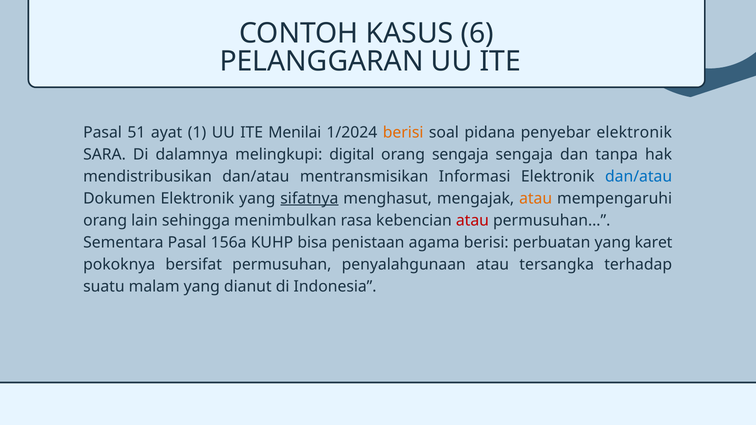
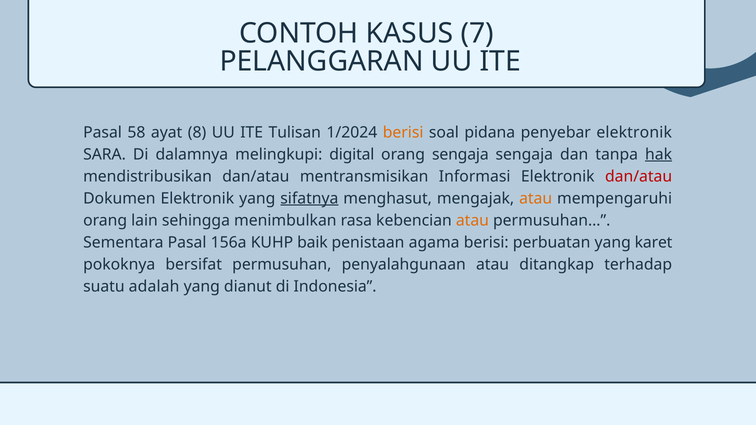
6: 6 -> 7 (477, 33)
51: 51 -> 58 (136, 132)
1: 1 -> 8 (197, 132)
Menilai: Menilai -> Tulisan (295, 132)
hak underline: none -> present (659, 154)
dan/atau colour: blue -> red (639, 176)
atau colour: red -> orange (472, 221)
bisa: bisa -> baik (312, 243)
tersangka: tersangka -> ditangkap (557, 265)
malam: malam -> adalah (154, 287)
